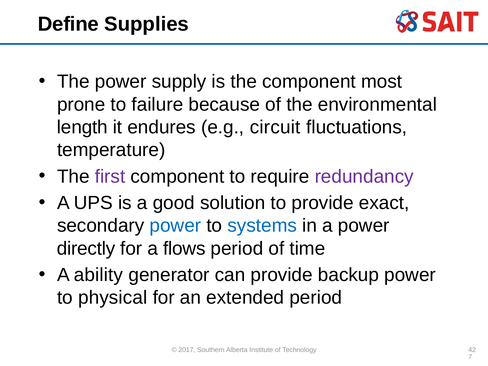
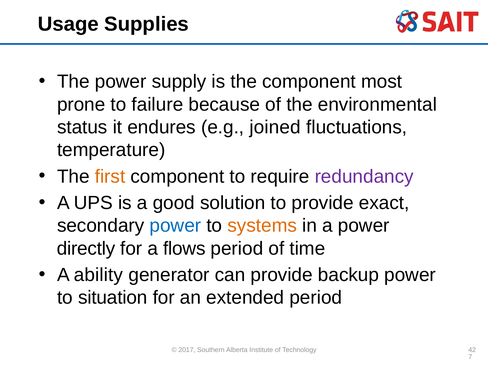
Define: Define -> Usage (68, 24)
length: length -> status (82, 127)
circuit: circuit -> joined (275, 127)
first colour: purple -> orange (110, 176)
systems colour: blue -> orange (262, 226)
physical: physical -> situation (113, 298)
